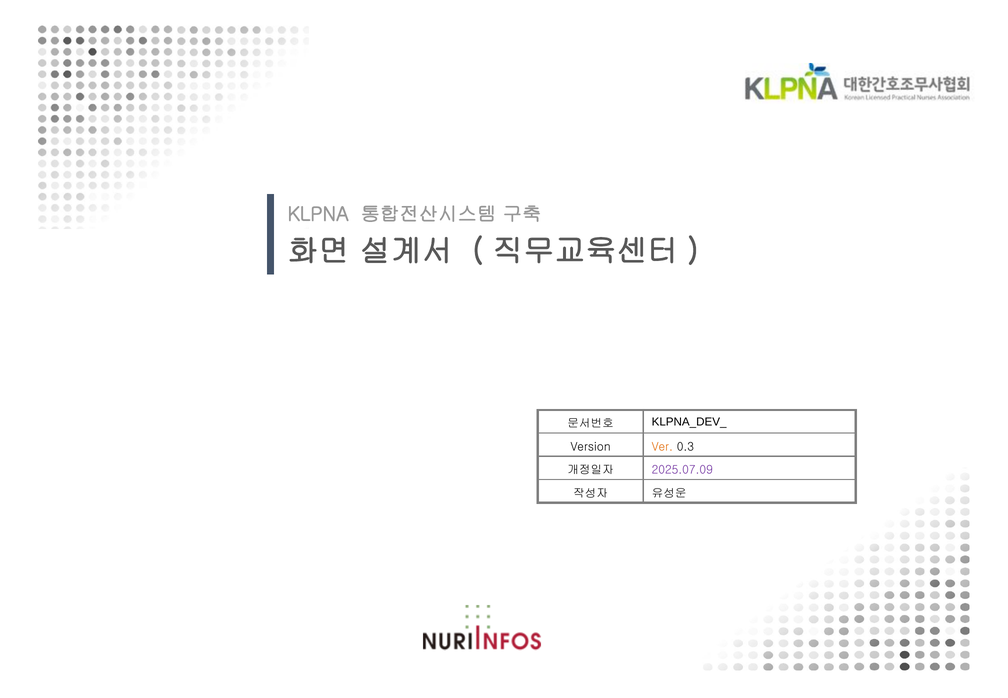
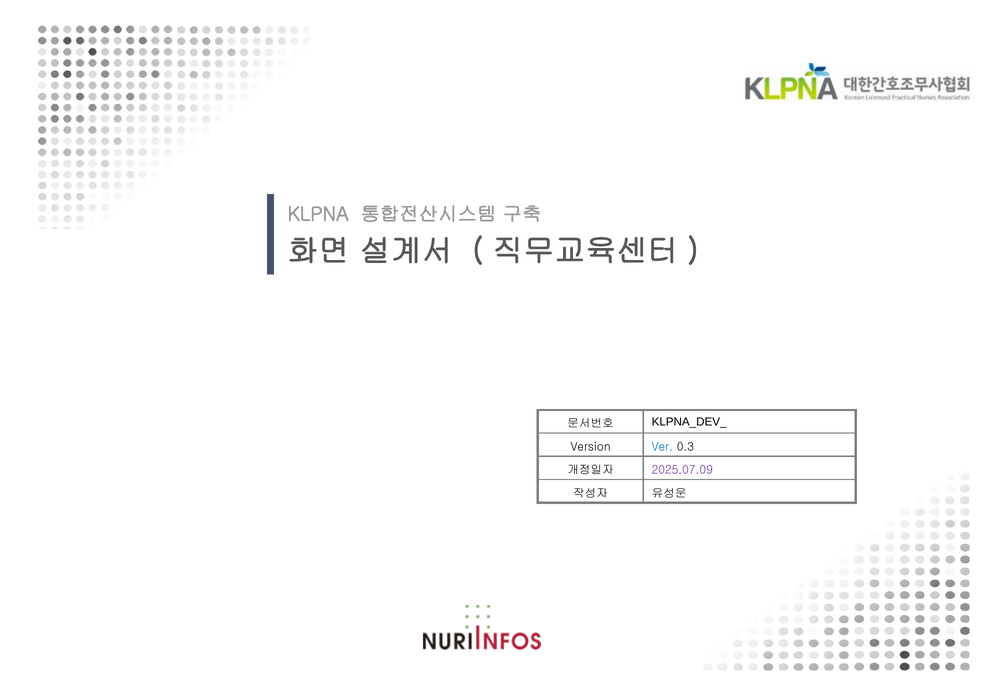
Ver colour: orange -> blue (662, 447)
